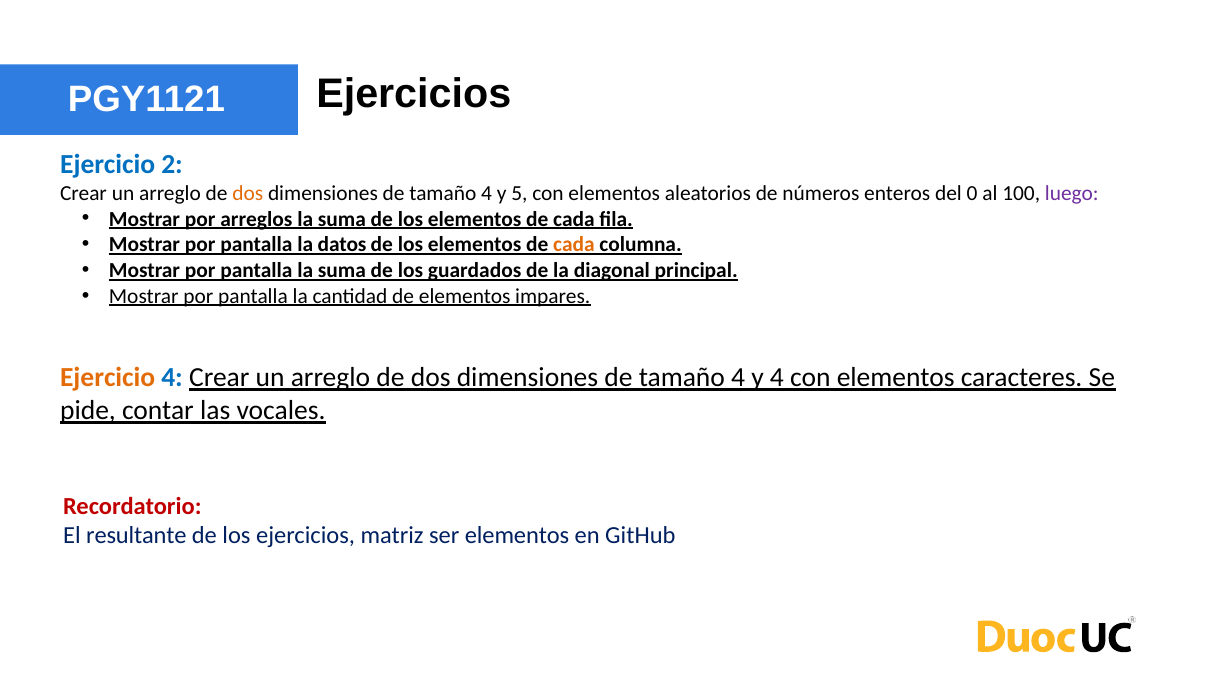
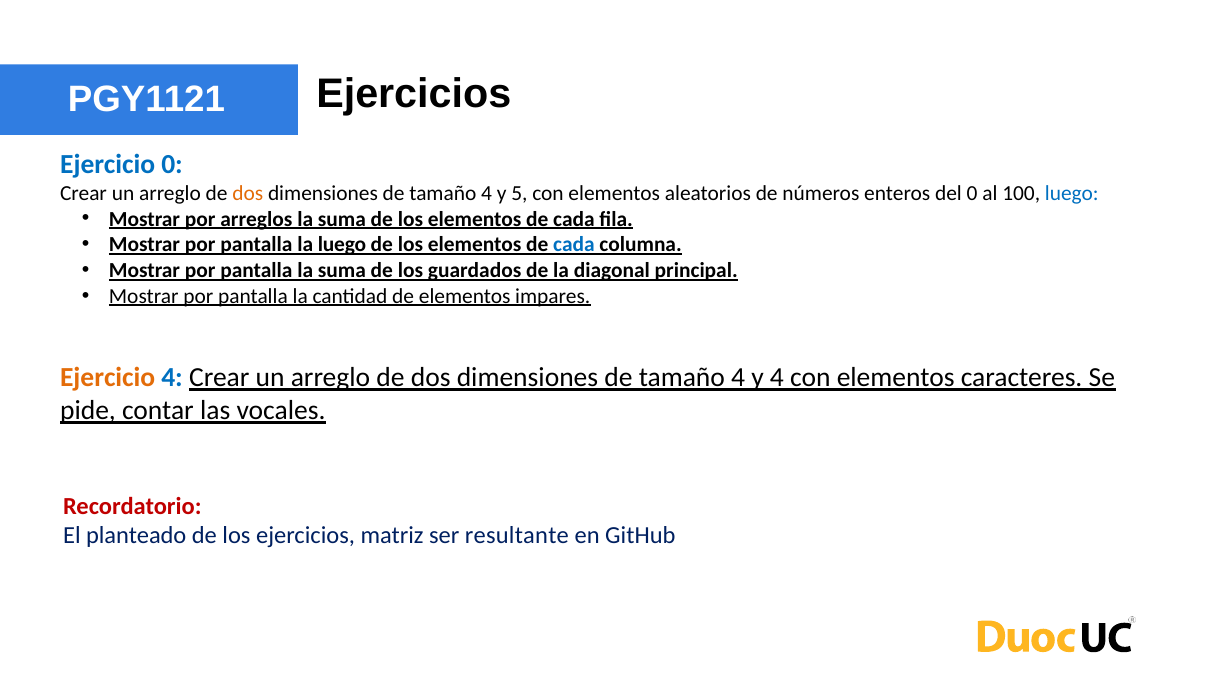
Ejercicio 2: 2 -> 0 (172, 164)
luego colour: purple -> blue (1072, 193)
la datos: datos -> luego (342, 245)
cada colour: orange -> blue (574, 245)
resultante: resultante -> planteado (136, 536)
ser elementos: elementos -> resultante (517, 536)
